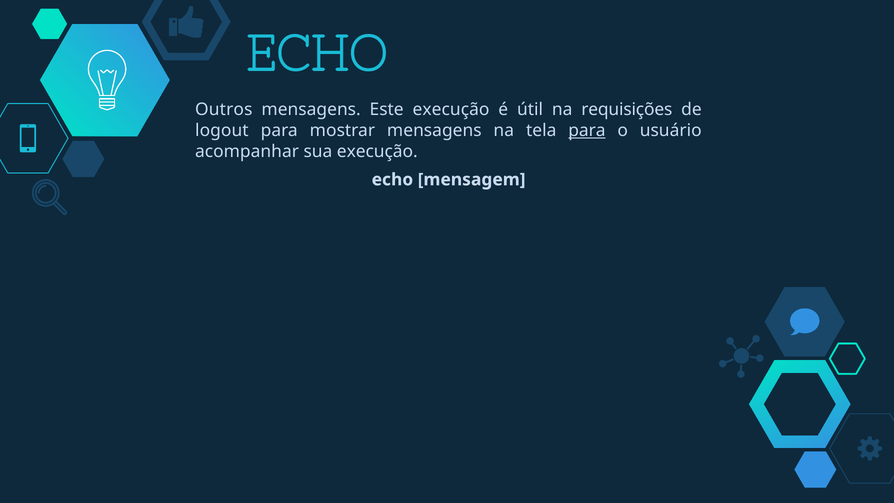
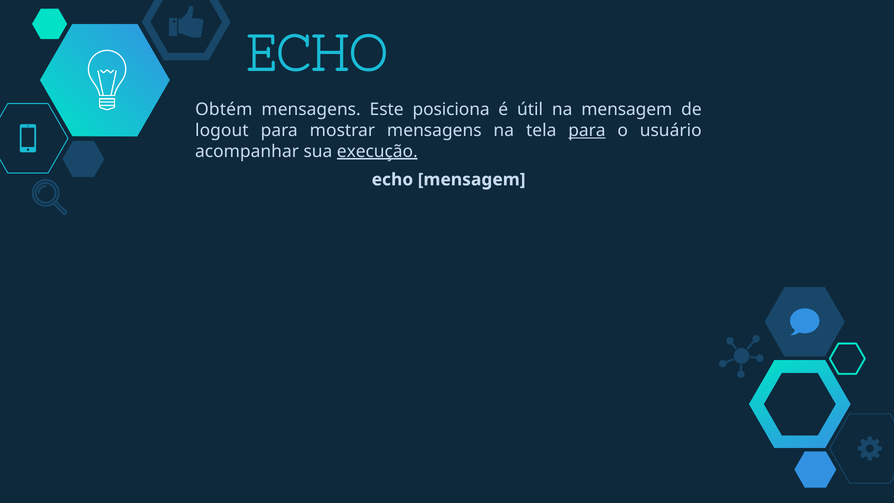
Outros: Outros -> Obtém (224, 109)
Este execução: execução -> posiciona (451, 109)
na requisições: requisições -> mensagem (627, 109)
execução underline: none -> present (377, 151)
